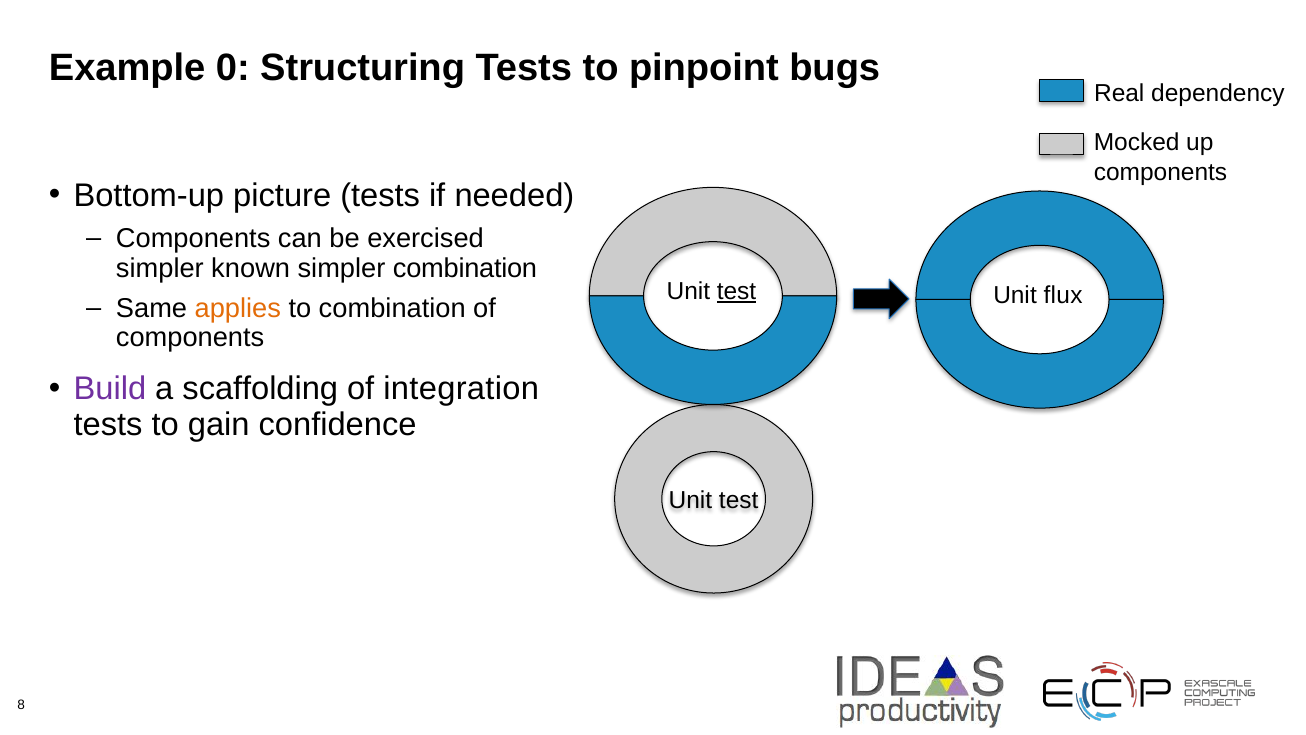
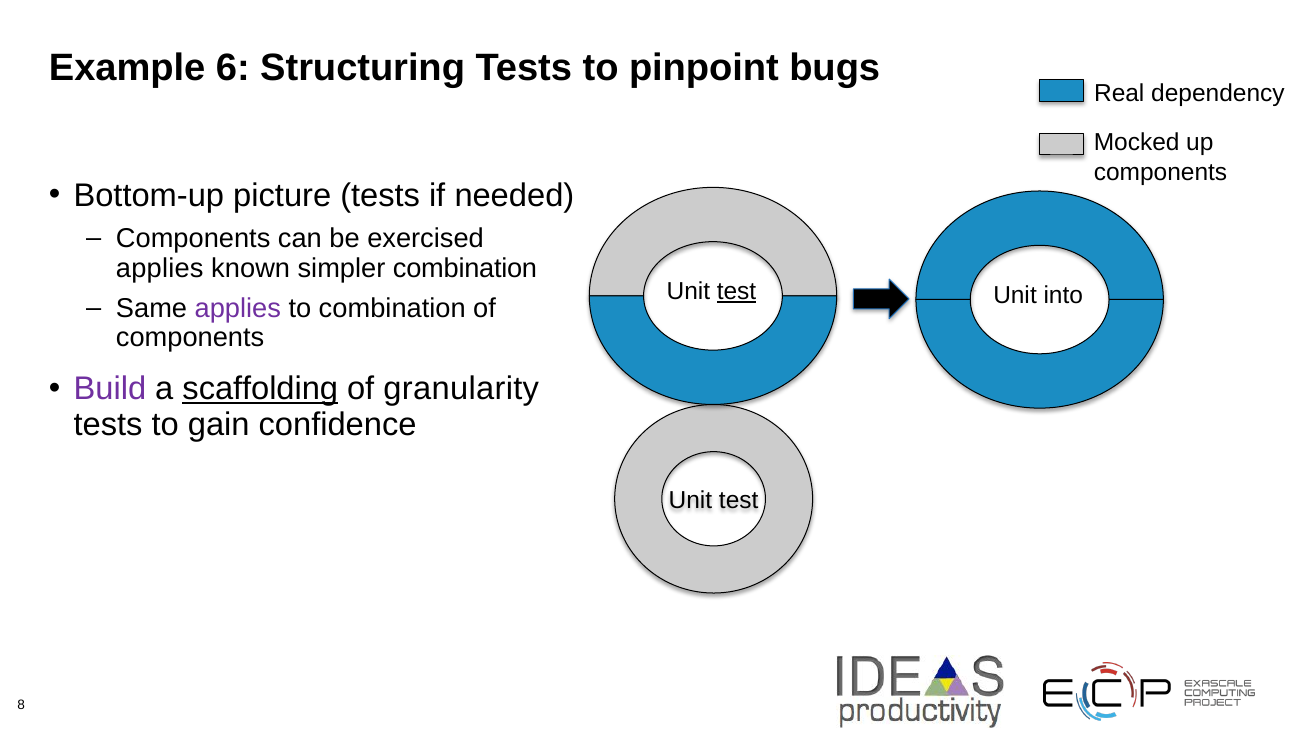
0: 0 -> 6 (233, 68)
simpler: simpler -> applies (160, 268)
flux: flux -> into (1063, 295)
applies colour: orange -> purple (238, 308)
scaffolding underline: none -> present (260, 389)
integration: integration -> granularity (461, 389)
